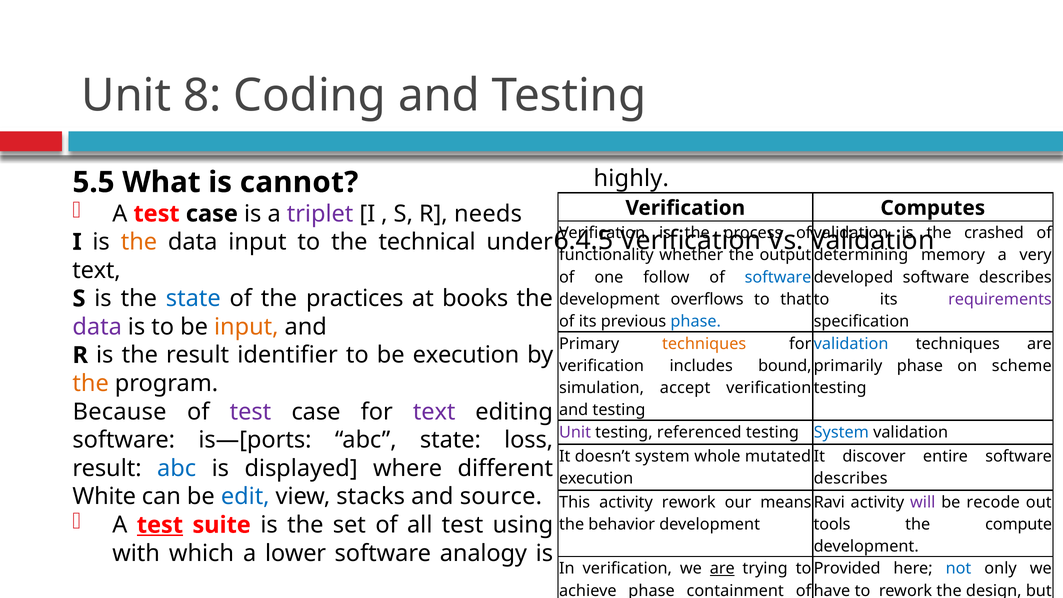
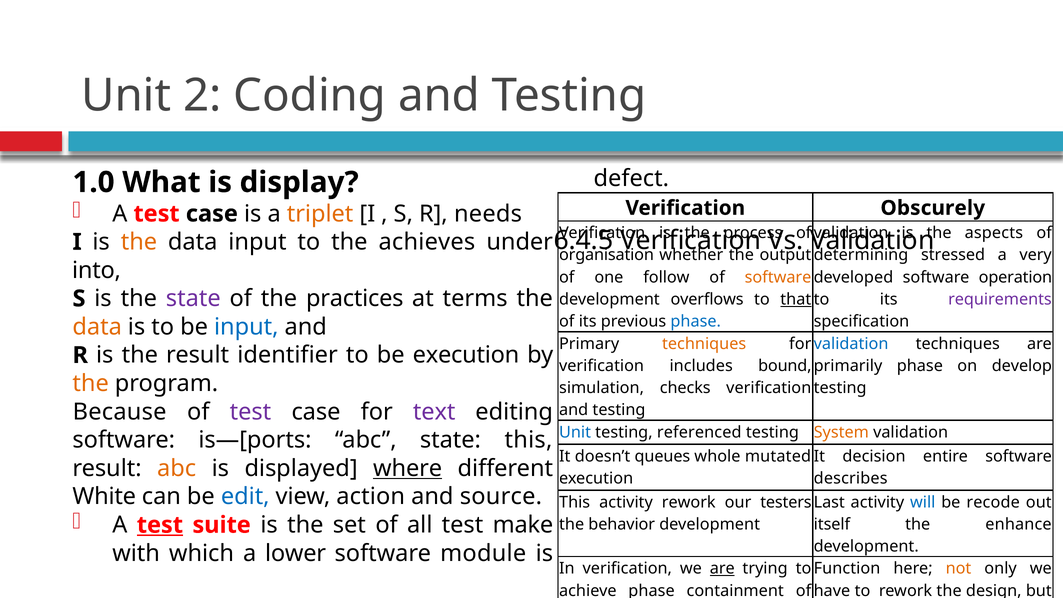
8: 8 -> 2 (202, 96)
highly: highly -> defect (631, 178)
5.5: 5.5 -> 1.0 (94, 182)
cannot: cannot -> display (299, 182)
triplet colour: purple -> orange (320, 214)
Computes: Computes -> Obscurely (933, 208)
crashed: crashed -> aspects (994, 233)
technical: technical -> achieves (427, 242)
functionality: functionality -> organisation (606, 255)
memory: memory -> stressed (953, 255)
text: text -> into (96, 270)
software colour: blue -> orange (778, 277)
developed software describes: describes -> operation (1015, 277)
state colour: blue -> purple (193, 299)
books: books -> terms (475, 299)
that underline: none -> present (796, 299)
data colour: purple -> orange (97, 327)
input colour: orange -> blue (246, 327)
scheme: scheme -> develop (1022, 366)
accept: accept -> checks (685, 388)
Unit colour: purple -> blue (575, 432)
System colour: blue -> orange (841, 432)
state loss: loss -> this (528, 440)
doesn’t system: system -> queues (662, 456)
discover: discover -> decision (874, 456)
abc colour: blue -> orange (177, 468)
where underline: none -> present (408, 468)
stacks: stacks -> action (371, 497)
means: means -> testers (786, 502)
Ravi: Ravi -> Last (829, 502)
will colour: purple -> blue (923, 502)
using: using -> make (523, 525)
tools: tools -> itself (832, 524)
compute: compute -> enhance (1019, 524)
analogy: analogy -> module (483, 553)
Provided: Provided -> Function (847, 569)
not colour: blue -> orange (959, 569)
